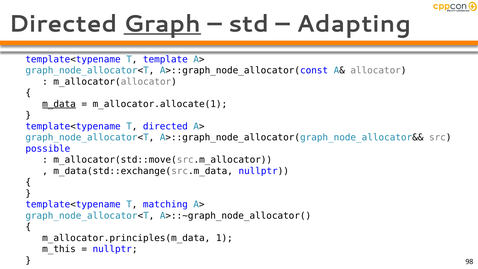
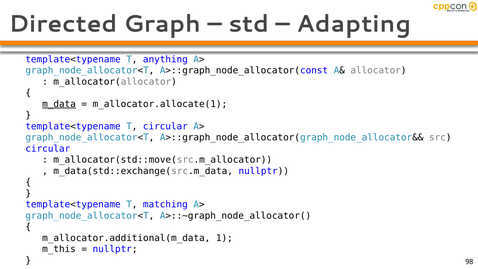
Graph underline: present -> none (162, 24)
template: template -> anything (165, 59)
T directed: directed -> circular (165, 126)
possible: possible -> circular (48, 149)
m_allocator.principles(m_data: m_allocator.principles(m_data -> m_allocator.additional(m_data (126, 238)
